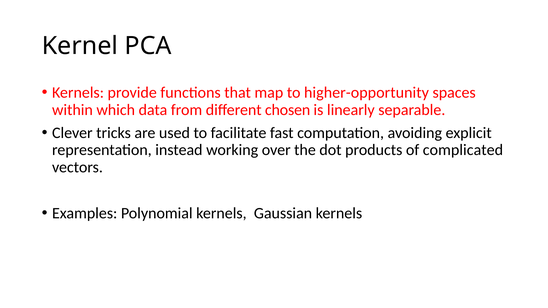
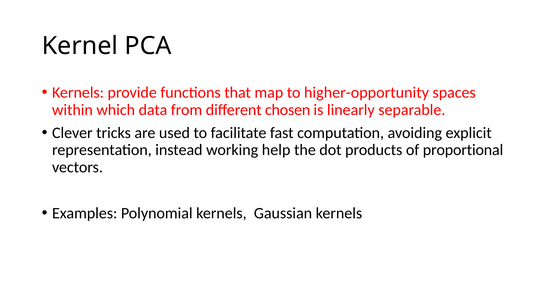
over: over -> help (276, 150)
complicated: complicated -> proportional (463, 150)
